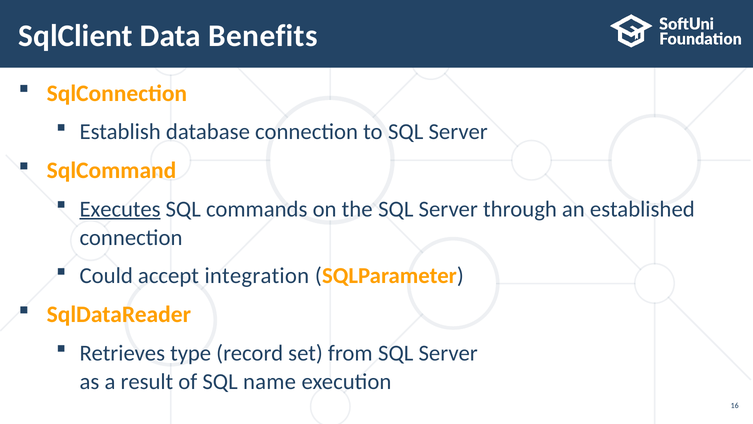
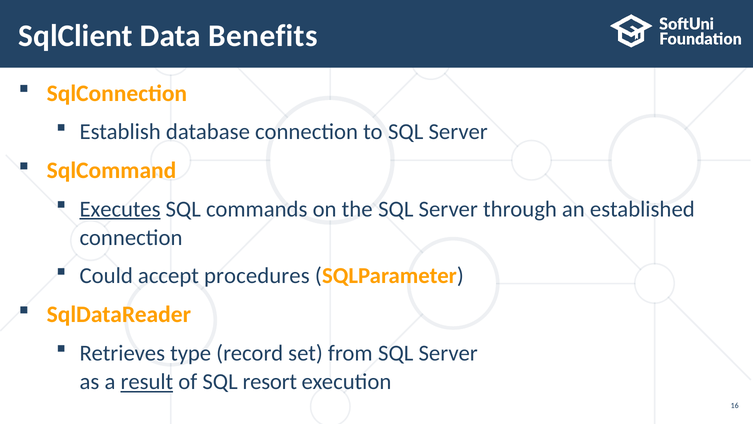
integration: integration -> procedures (257, 276)
result underline: none -> present (147, 382)
name: name -> resort (270, 382)
